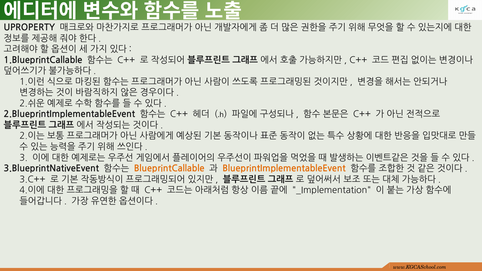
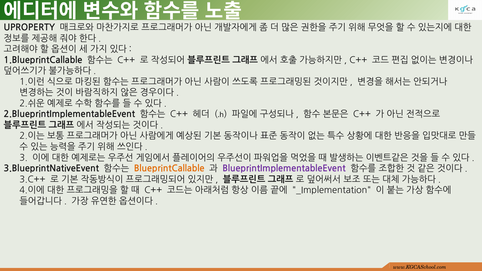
BlueprintImplementableEvent colour: orange -> purple (284, 169)
